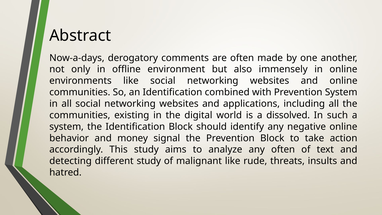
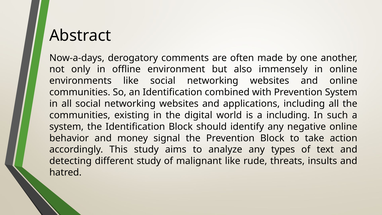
a dissolved: dissolved -> including (288, 115)
any often: often -> types (283, 149)
